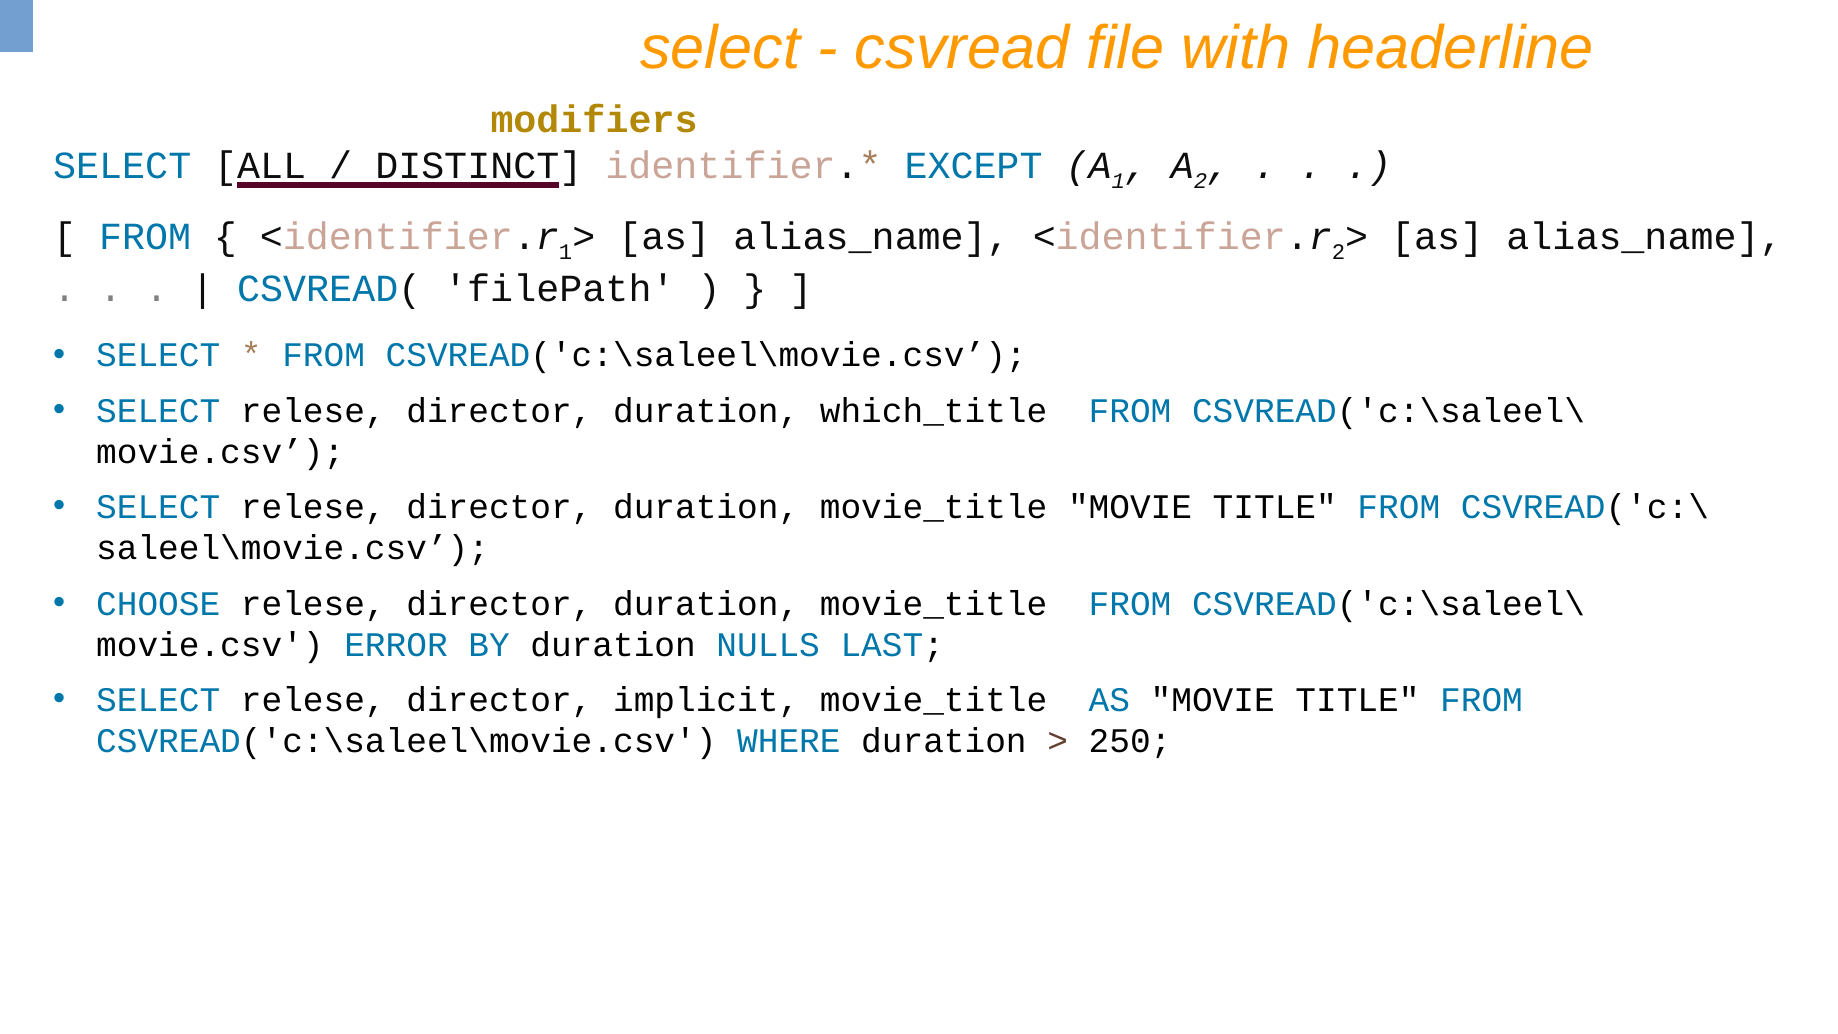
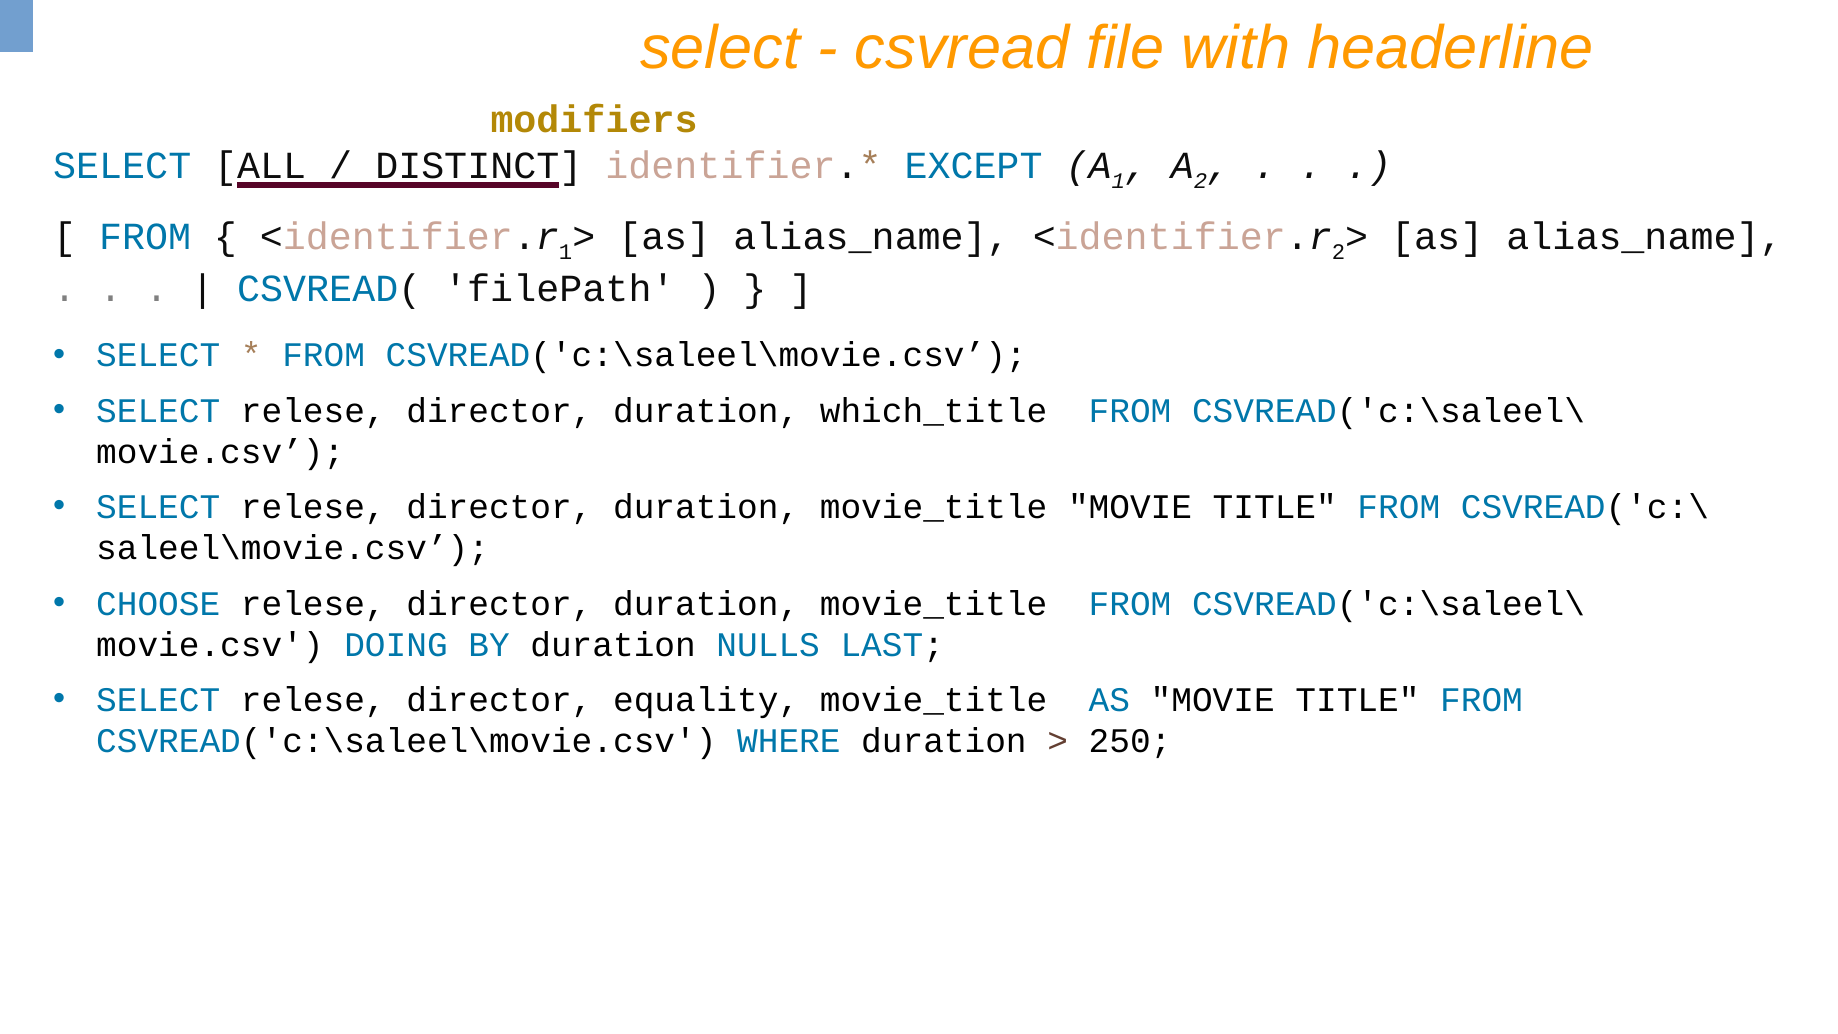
ERROR: ERROR -> DOING (396, 645)
implicit: implicit -> equality (706, 700)
